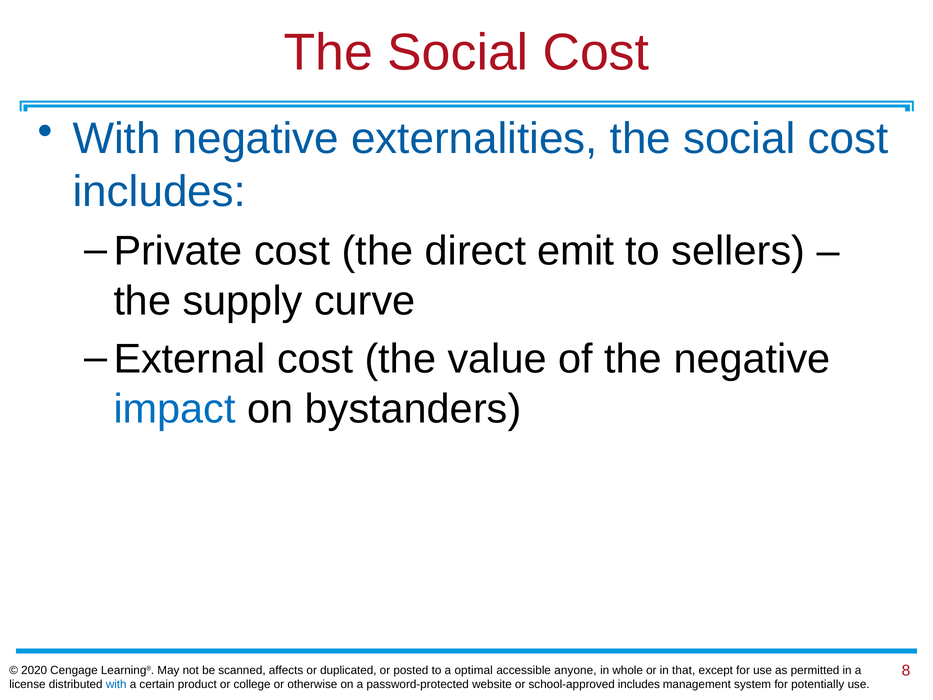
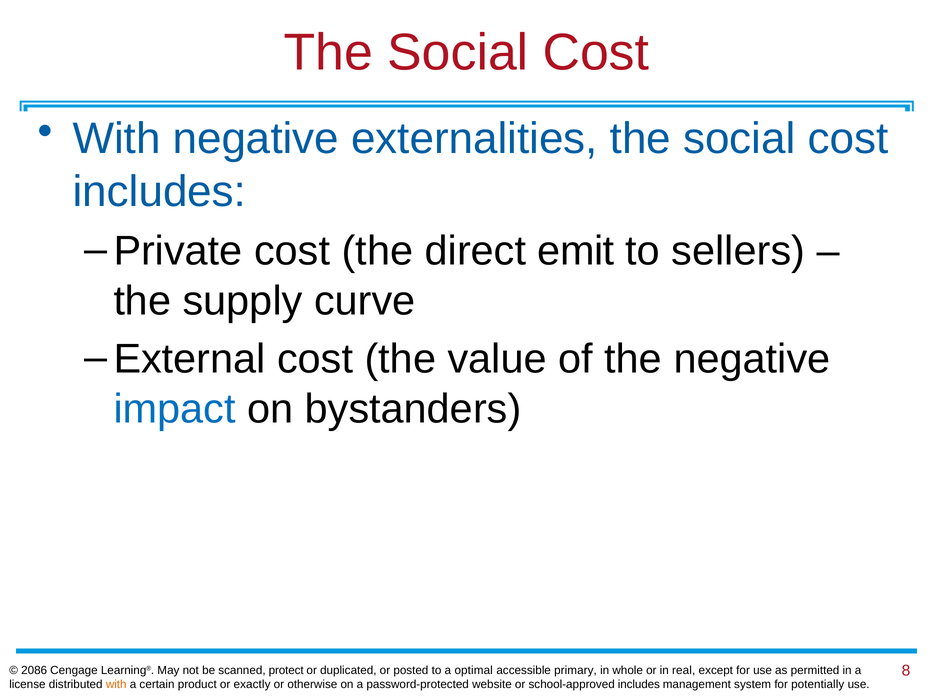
2020: 2020 -> 2086 (34, 670)
affects: affects -> protect (286, 670)
anyone: anyone -> primary (575, 670)
that: that -> real (684, 670)
with colour: blue -> orange (116, 684)
college: college -> exactly (252, 684)
